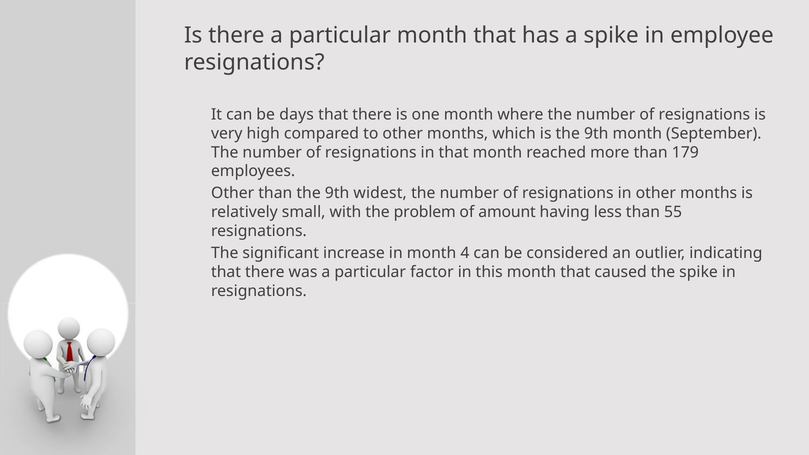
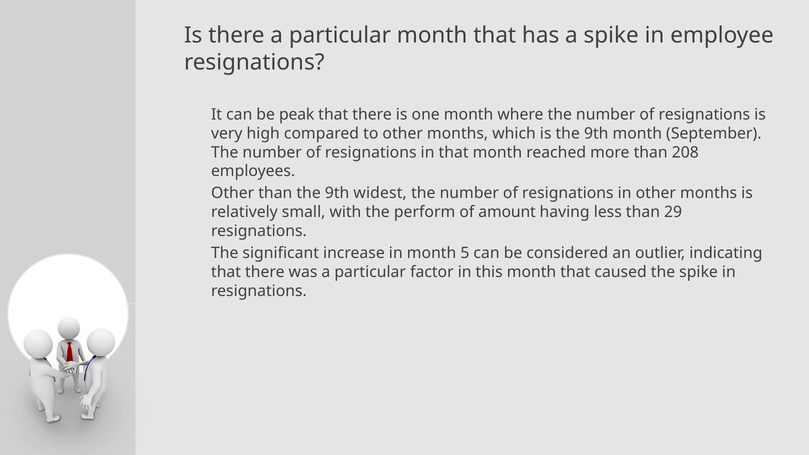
days: days -> peak (297, 115)
179: 179 -> 208 (685, 152)
problem: problem -> perform (425, 212)
55: 55 -> 29 (673, 212)
4: 4 -> 5 (465, 253)
